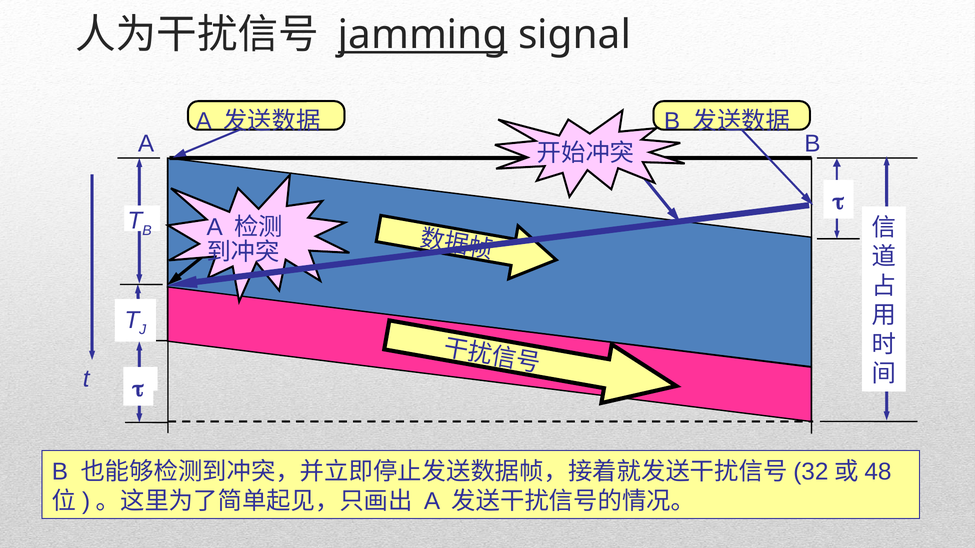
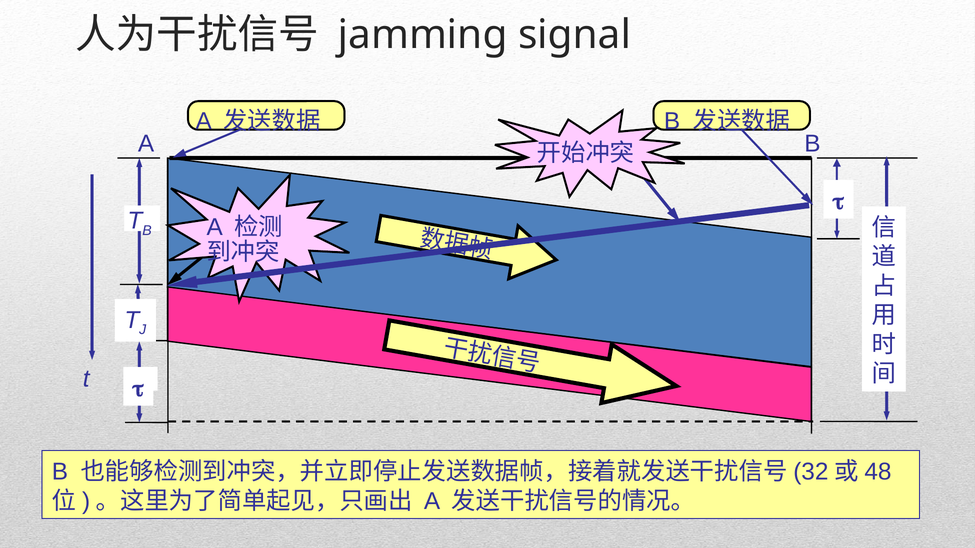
jamming underline: present -> none (423, 35)
